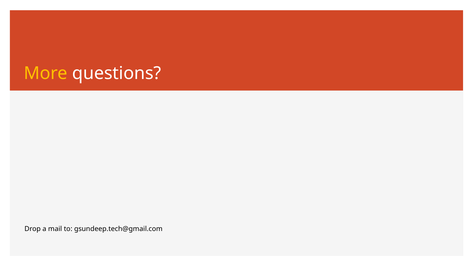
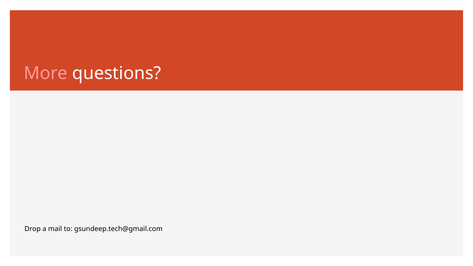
More colour: yellow -> pink (46, 73)
